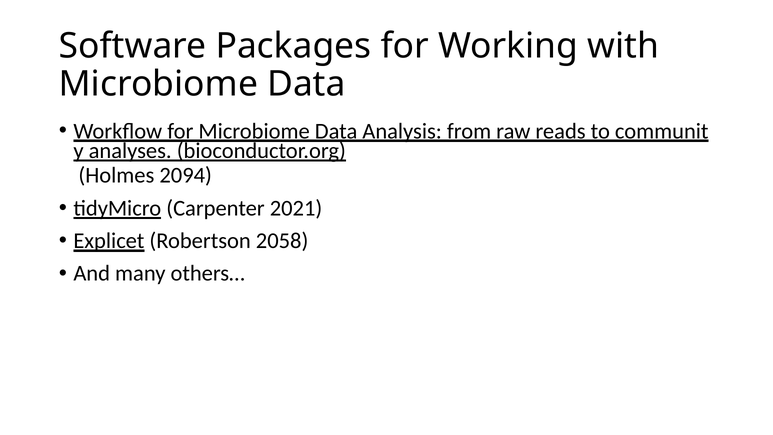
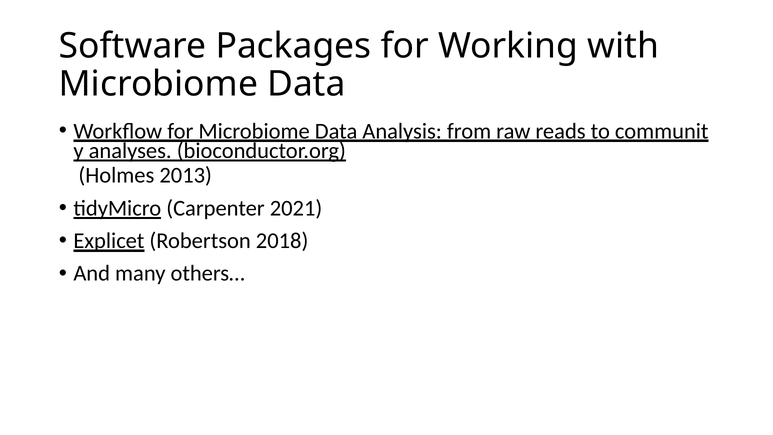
2094: 2094 -> 2013 (186, 175)
2058: 2058 -> 2018 (282, 241)
